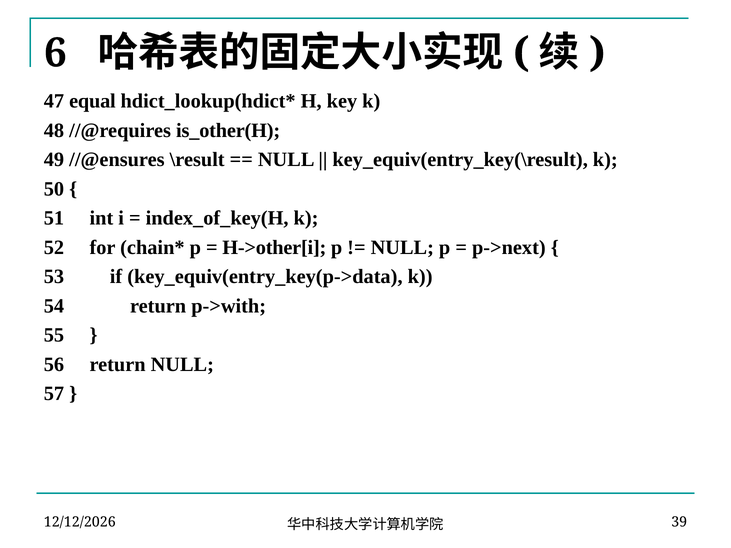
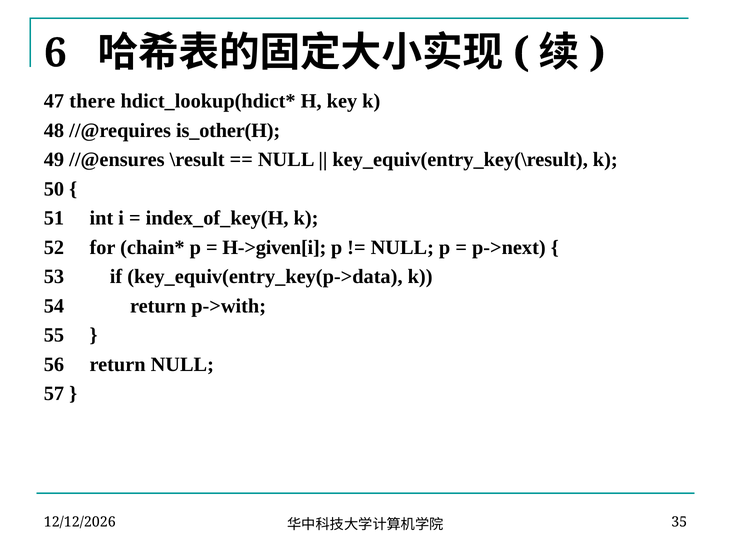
equal: equal -> there (92, 101)
H->other[i: H->other[i -> H->given[i (274, 248)
39: 39 -> 35 (679, 522)
